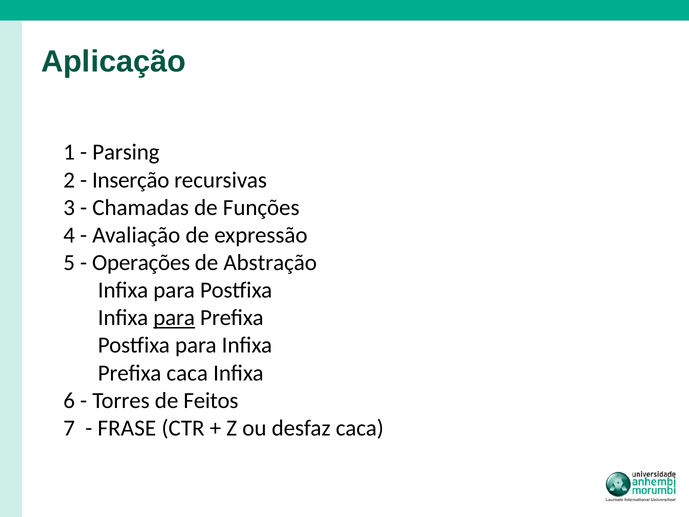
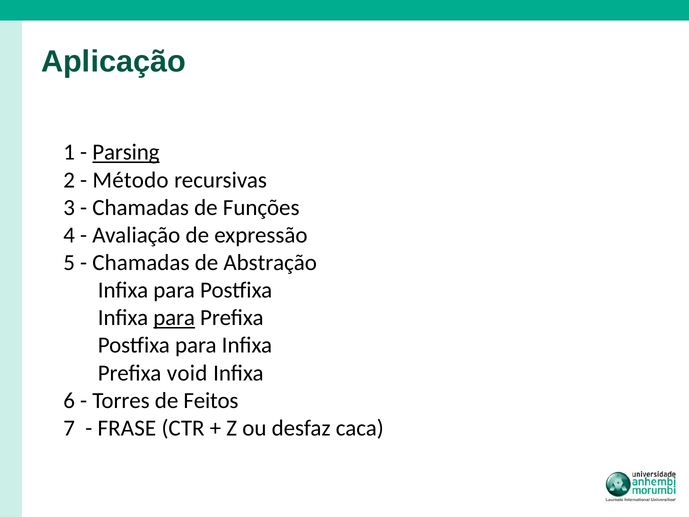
Parsing underline: none -> present (126, 152)
Inserção: Inserção -> Método (131, 180)
Operações: Operações -> Chamadas (141, 263)
Prefixa caca: caca -> void (187, 373)
